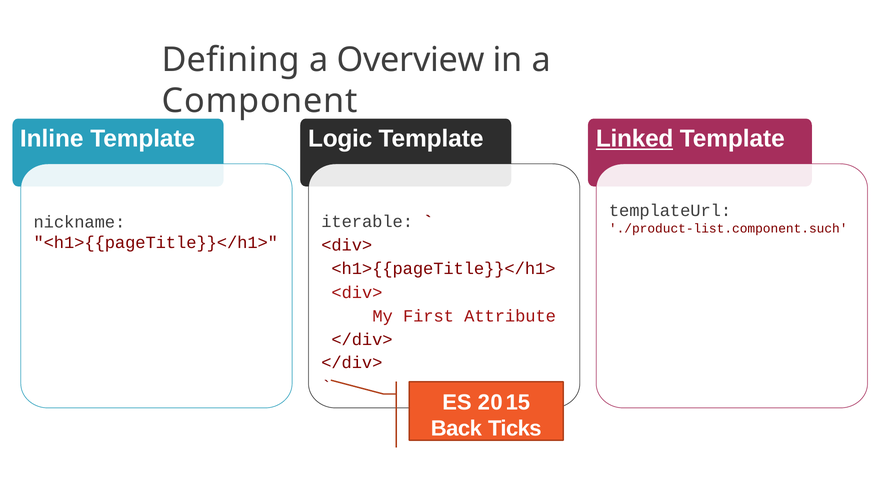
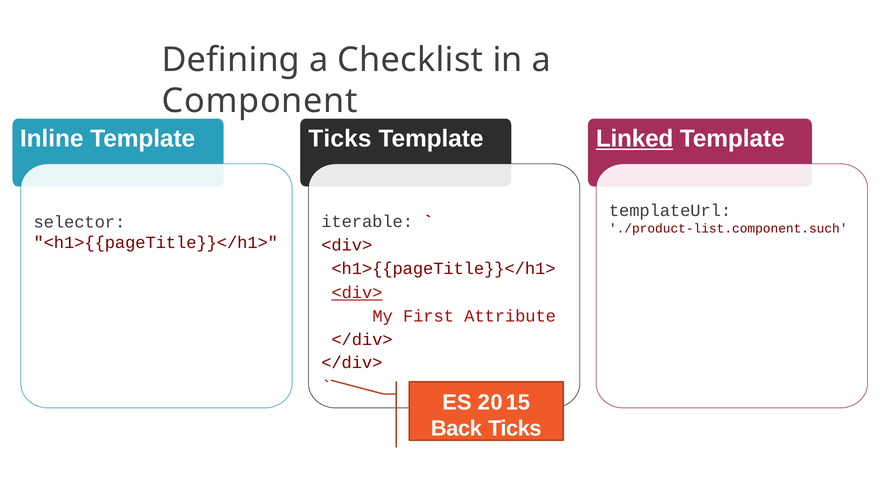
Overview: Overview -> Checklist (410, 60)
Template Logic: Logic -> Ticks (340, 139)
nickname: nickname -> selector (79, 222)
<div> underline: none -> present (357, 293)
